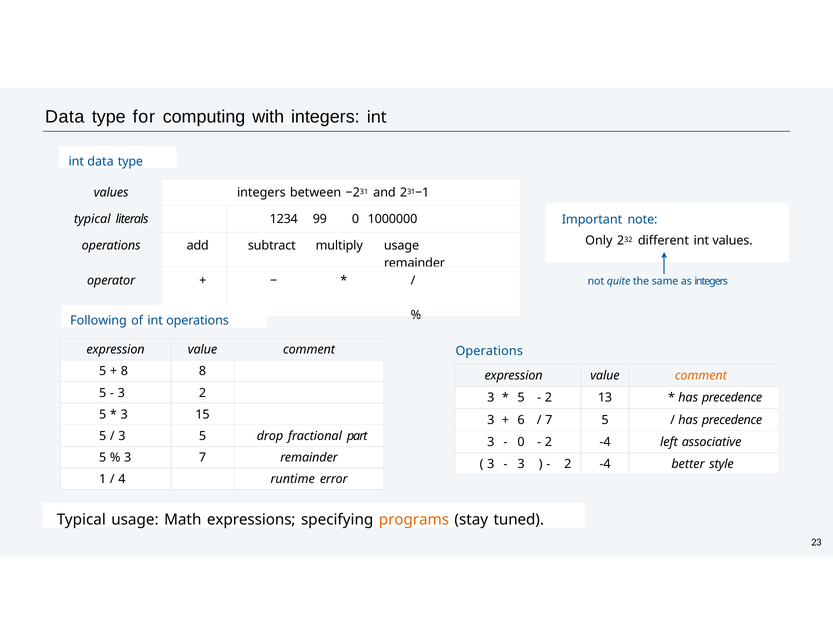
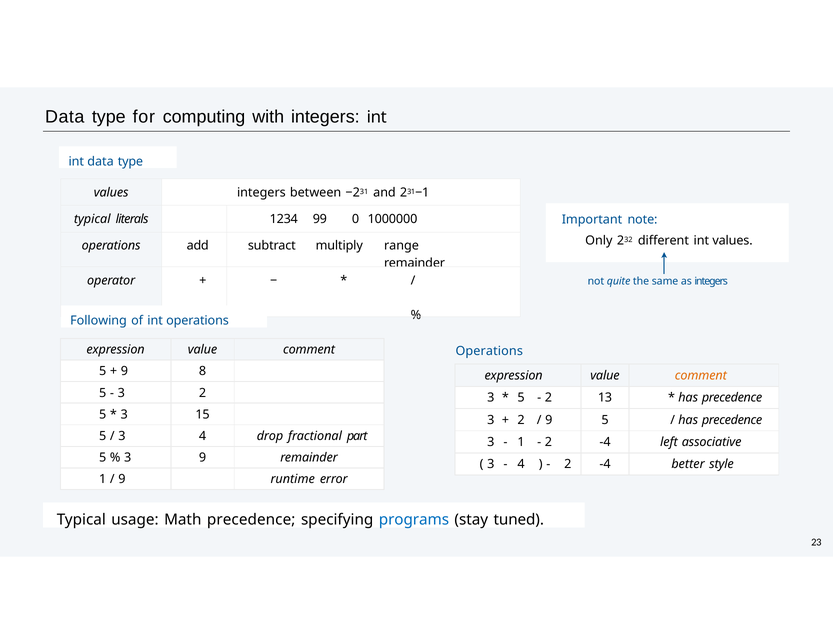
multiply usage: usage -> range (401, 246)
8: 8 -> 9 (124, 371)
6: 6 -> 2 (521, 420)
7: 7 -> 9 (549, 420)
3 5: 5 -> 4 (203, 436)
0: 0 -> 1 (521, 442)
3 7: 7 -> 9 (203, 457)
3: 3 -> 4 (521, 464)
4: 4 -> 9 (122, 479)
Math expressions: expressions -> precedence (251, 519)
programs colour: orange -> blue (414, 519)
